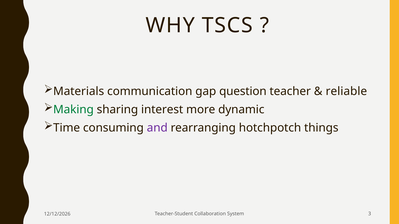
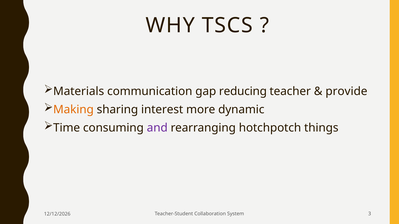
question: question -> reducing (243, 91)
reliable: reliable -> provide (346, 91)
Making colour: green -> orange (73, 110)
